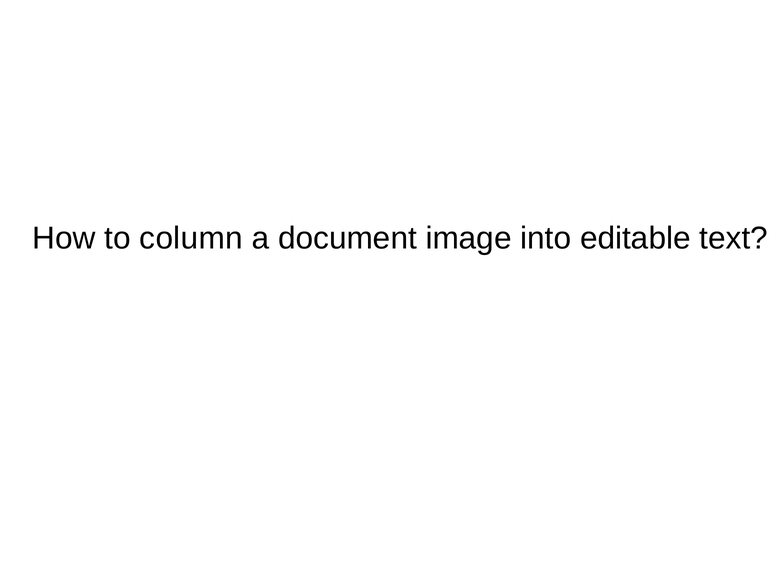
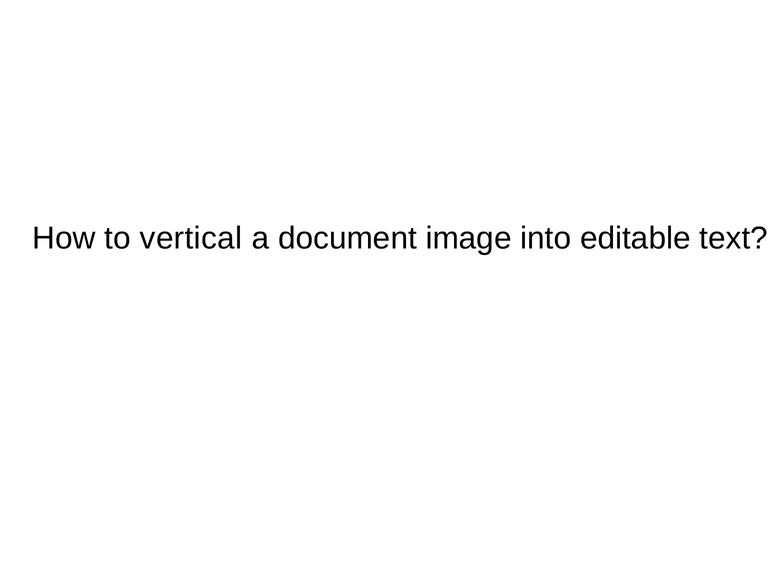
column: column -> vertical (191, 239)
